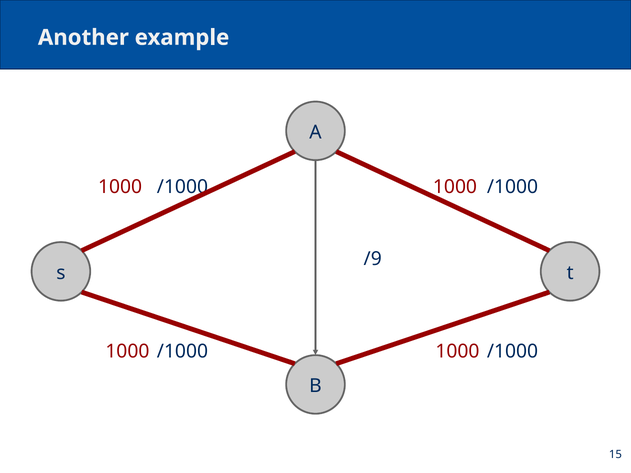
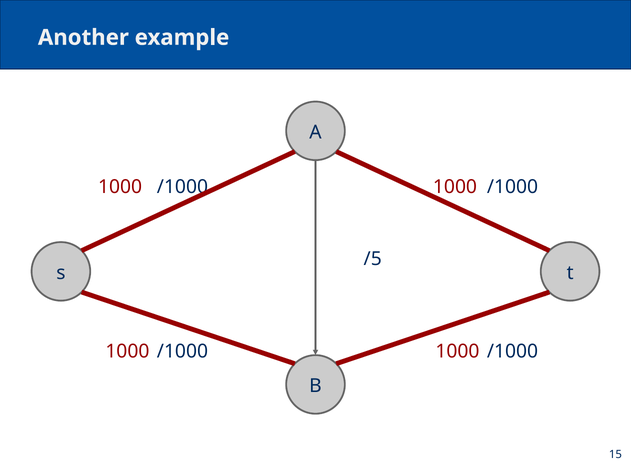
/9: /9 -> /5 (373, 259)
